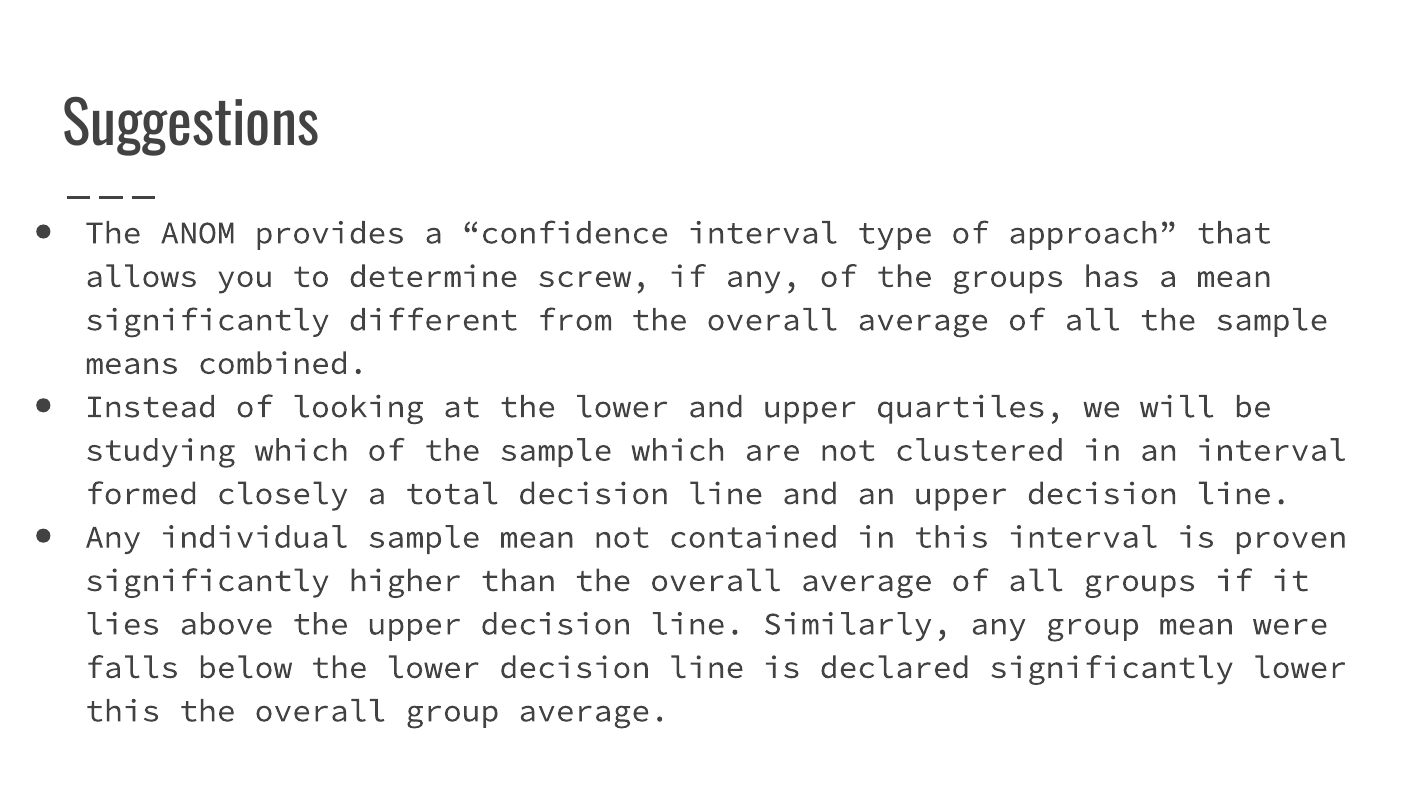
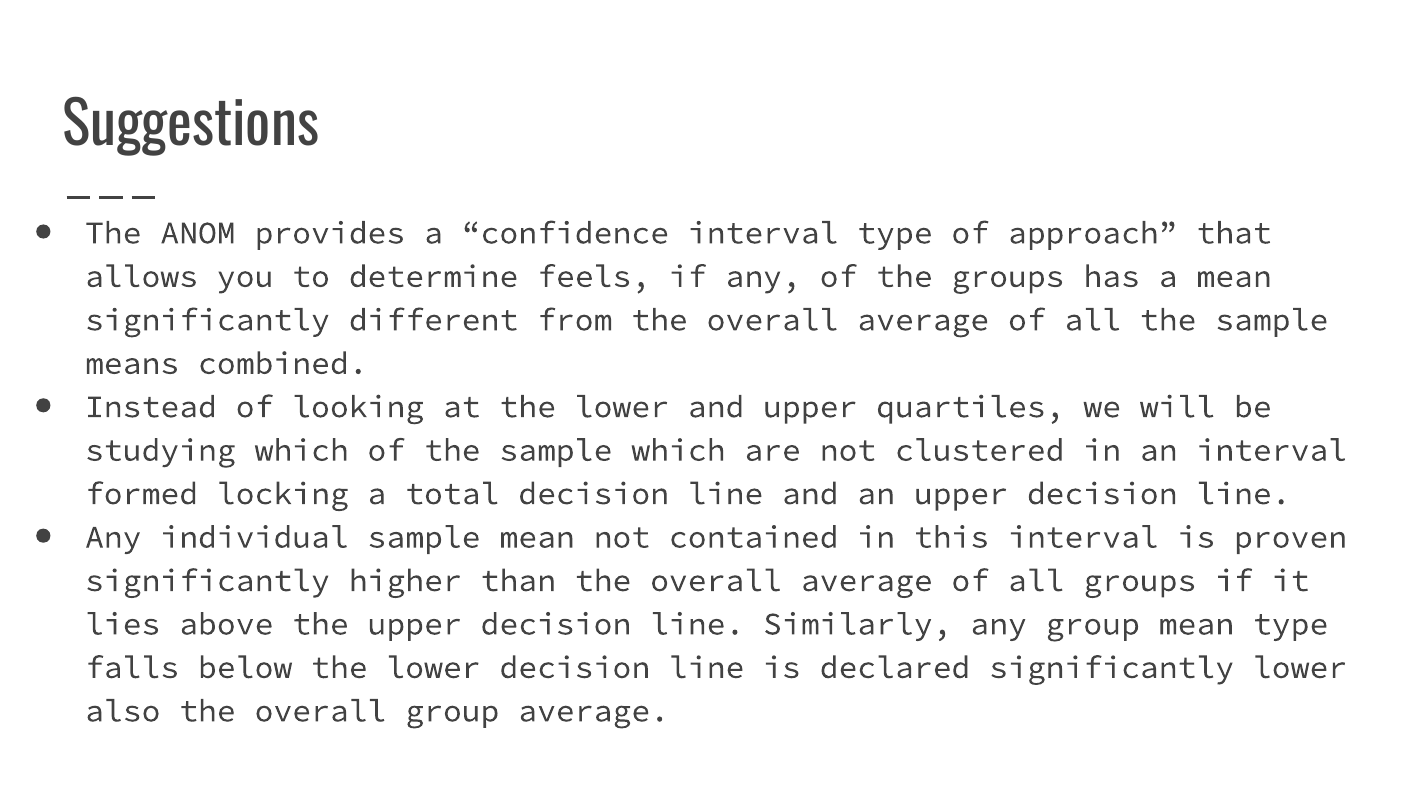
screw: screw -> feels (594, 276)
closely: closely -> locking (283, 494)
mean were: were -> type (1291, 624)
this: this -> also (123, 711)
